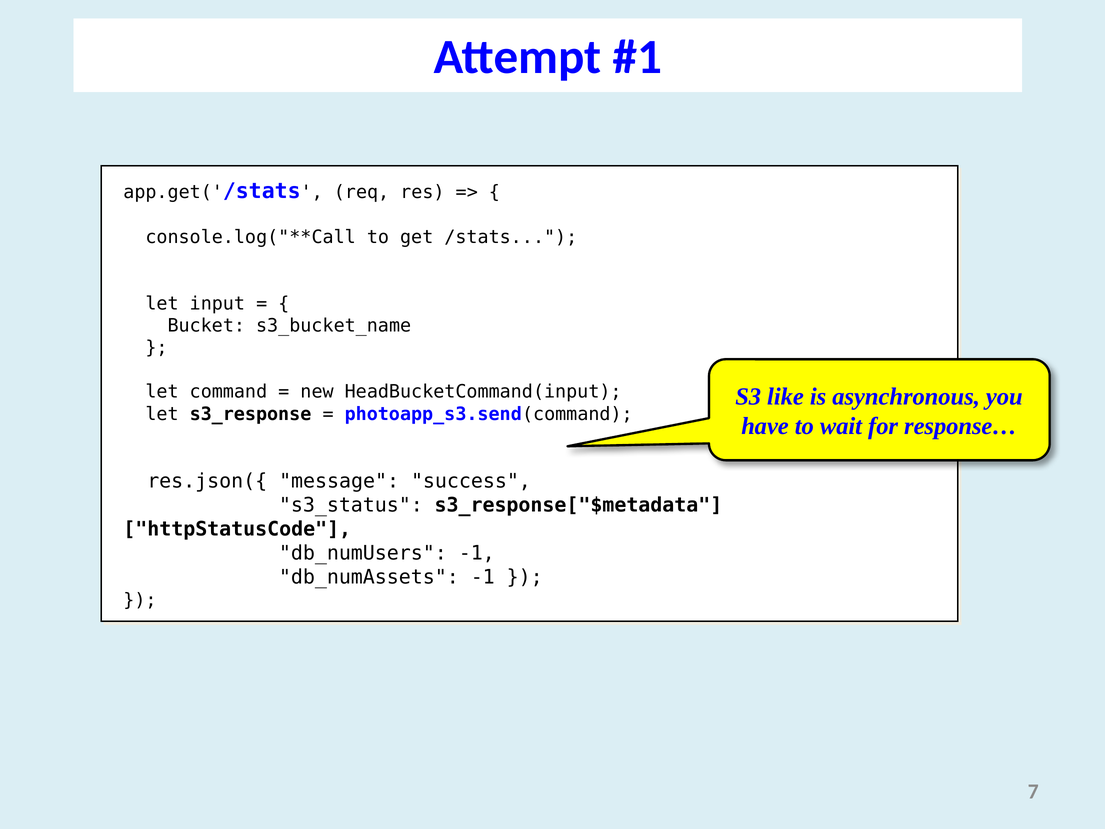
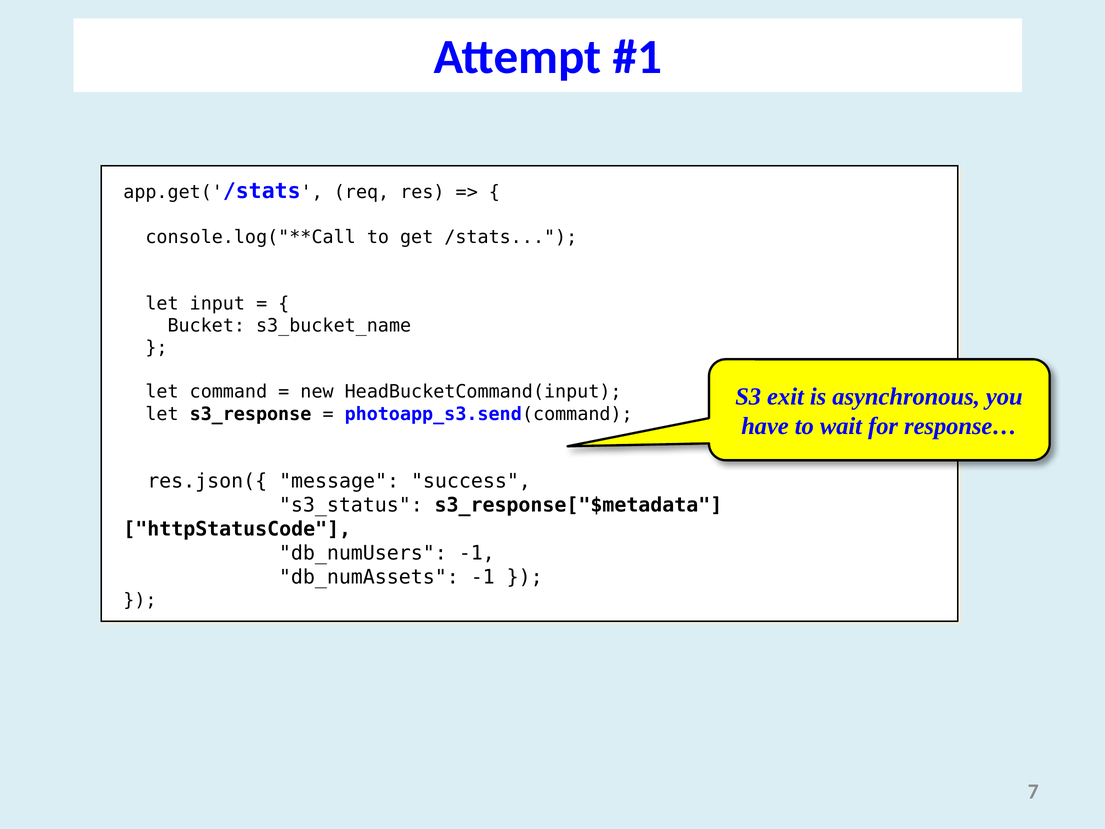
like: like -> exit (785, 397)
